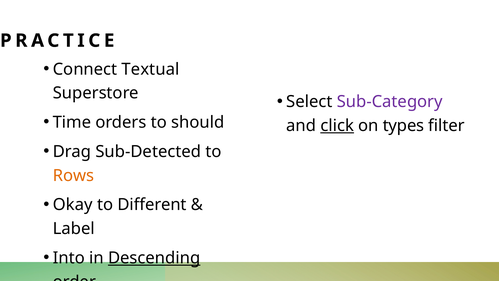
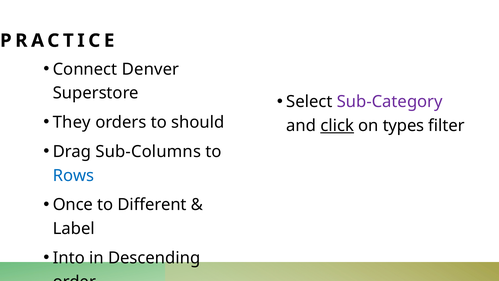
Textual: Textual -> Denver (151, 69)
Time: Time -> They (72, 122)
Sub-Detected: Sub-Detected -> Sub-Columns (148, 151)
Rows colour: orange -> blue (73, 175)
Okay: Okay -> Once (73, 204)
Descending underline: present -> none (154, 258)
